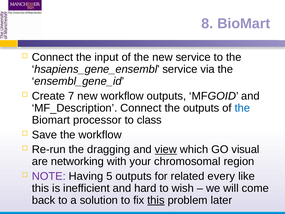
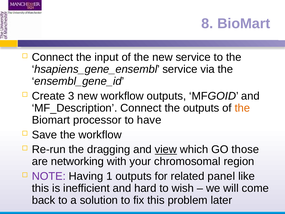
7: 7 -> 3 (71, 96)
the colour: blue -> orange (242, 108)
class: class -> have (149, 120)
visual: visual -> those (245, 149)
5: 5 -> 1 (109, 176)
every: every -> panel (221, 176)
this underline: present -> none (156, 200)
